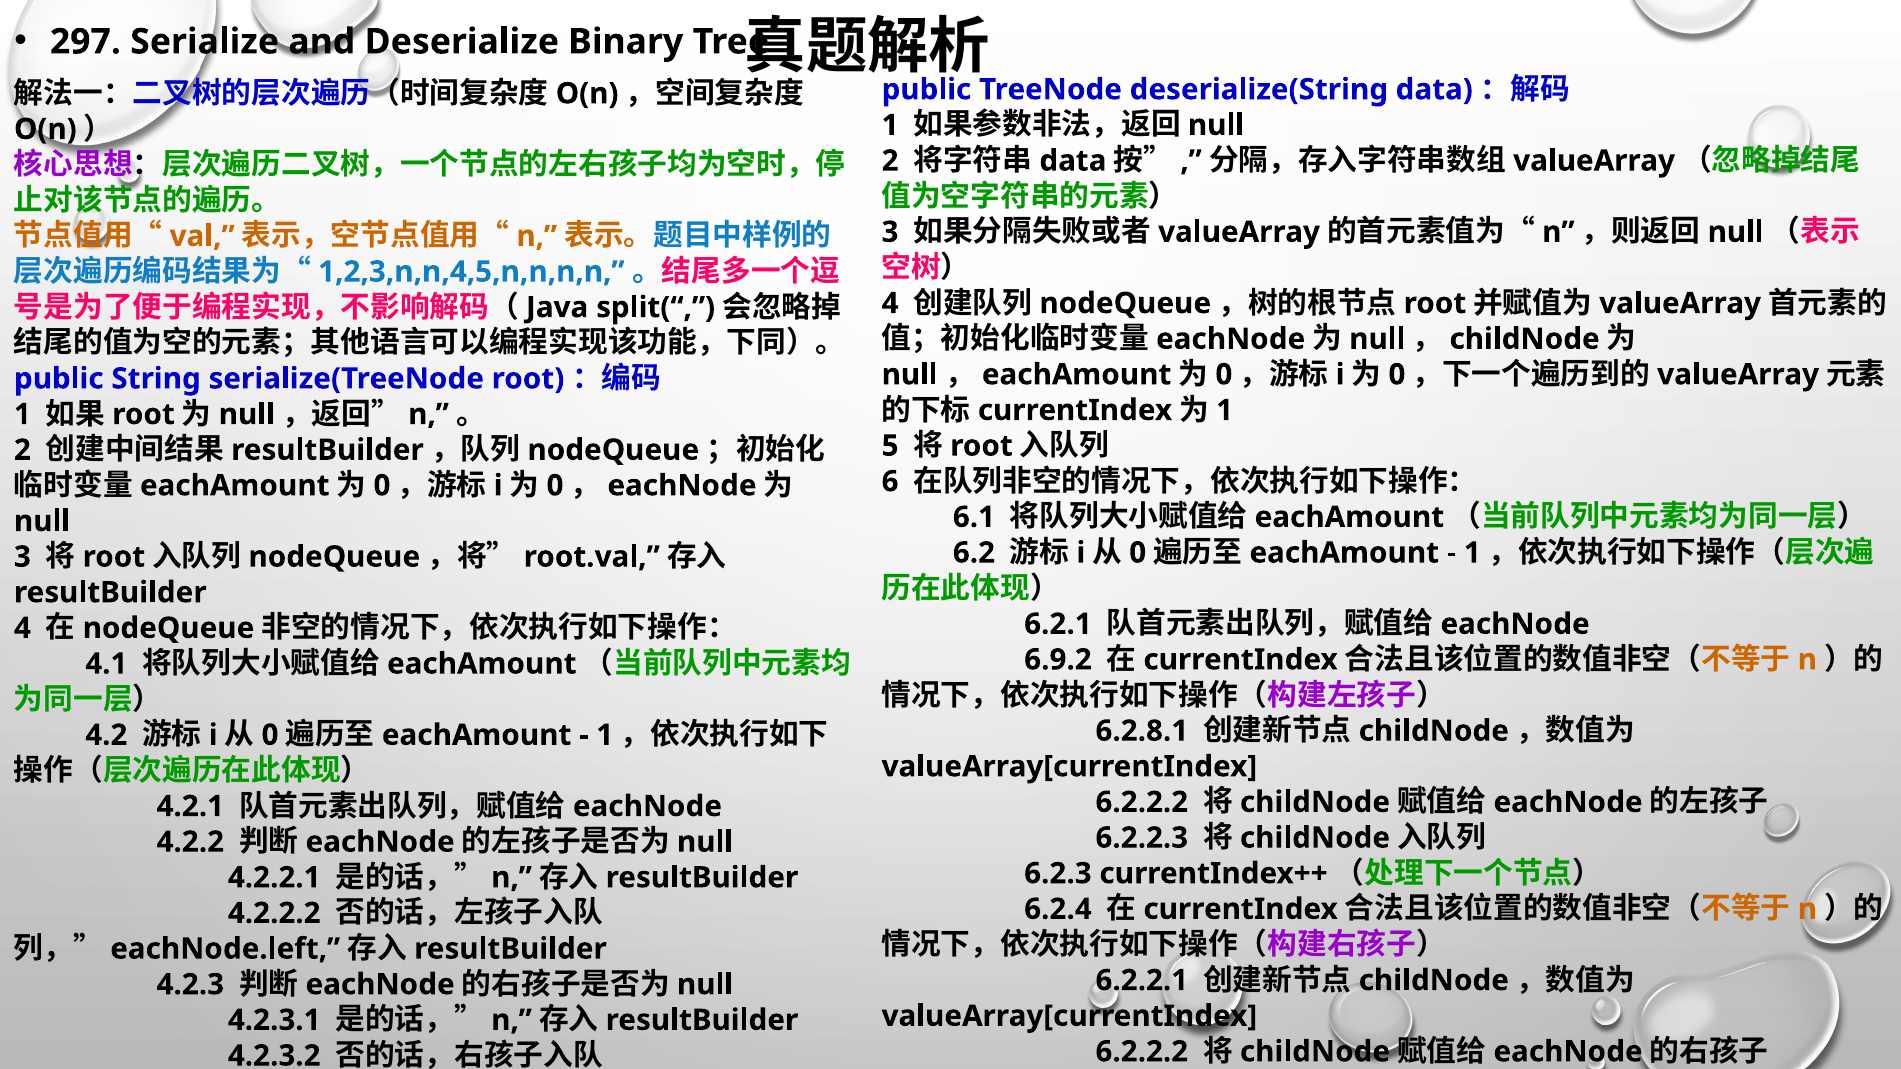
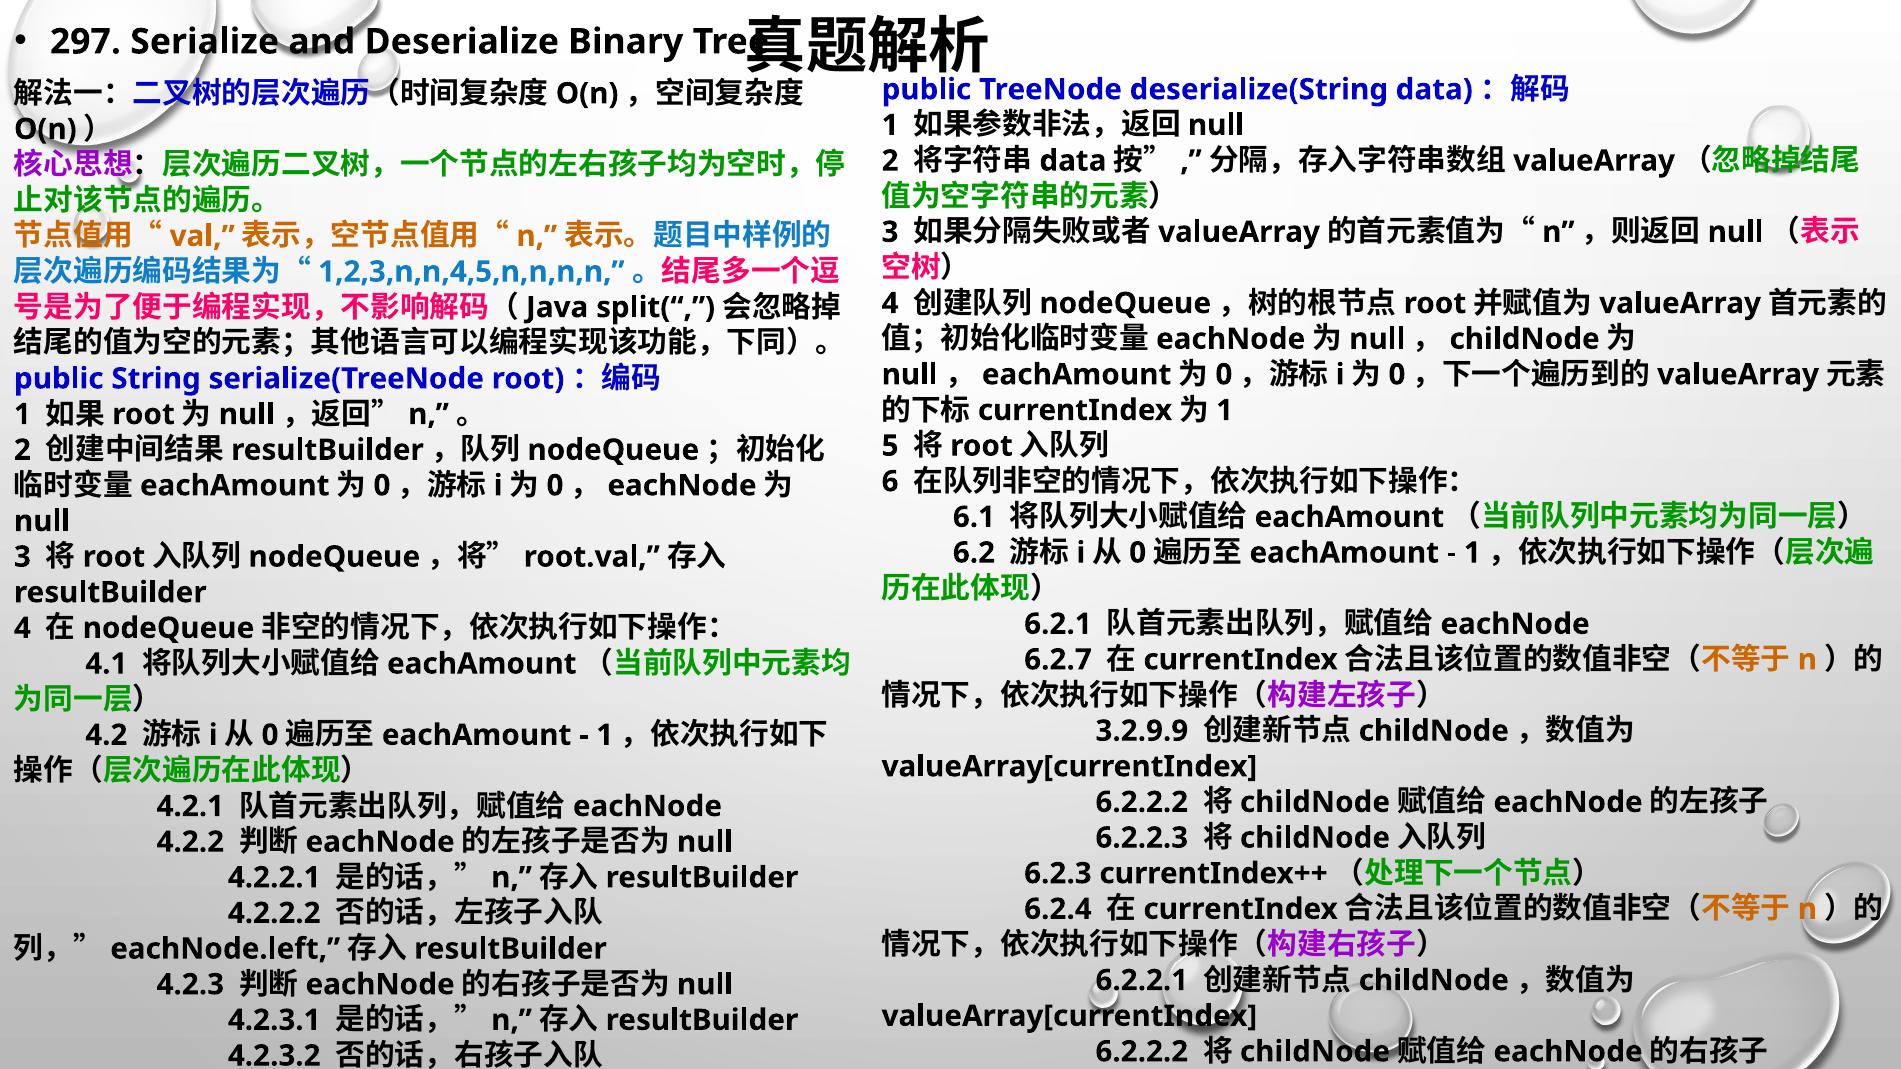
6.9.2: 6.9.2 -> 6.2.7 (1058, 660)
6.2.8.1: 6.2.8.1 -> 3.2.9.9 (1142, 731)
